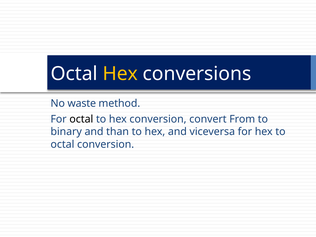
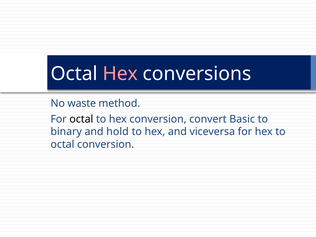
Hex colour: yellow -> pink (120, 74)
From: From -> Basic (242, 119)
than: than -> hold (118, 132)
